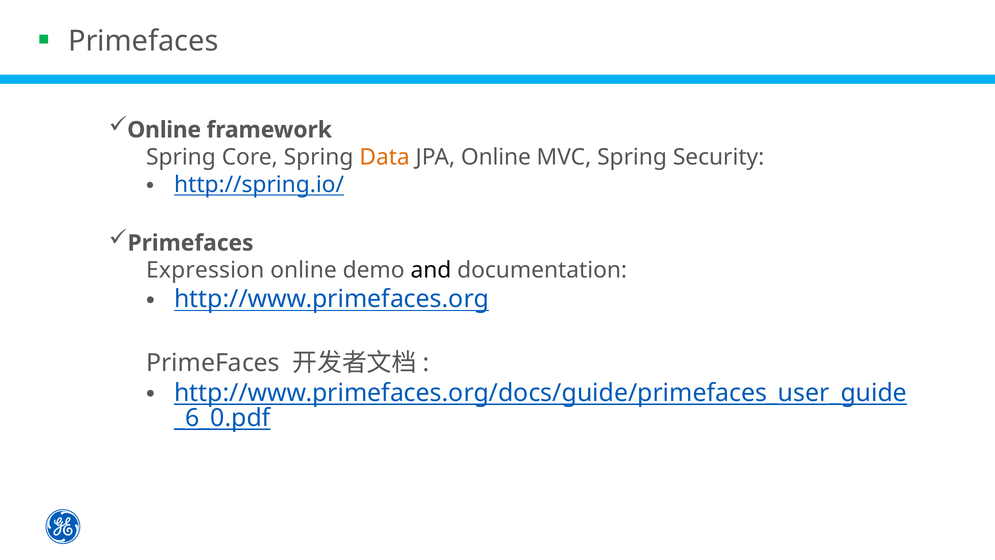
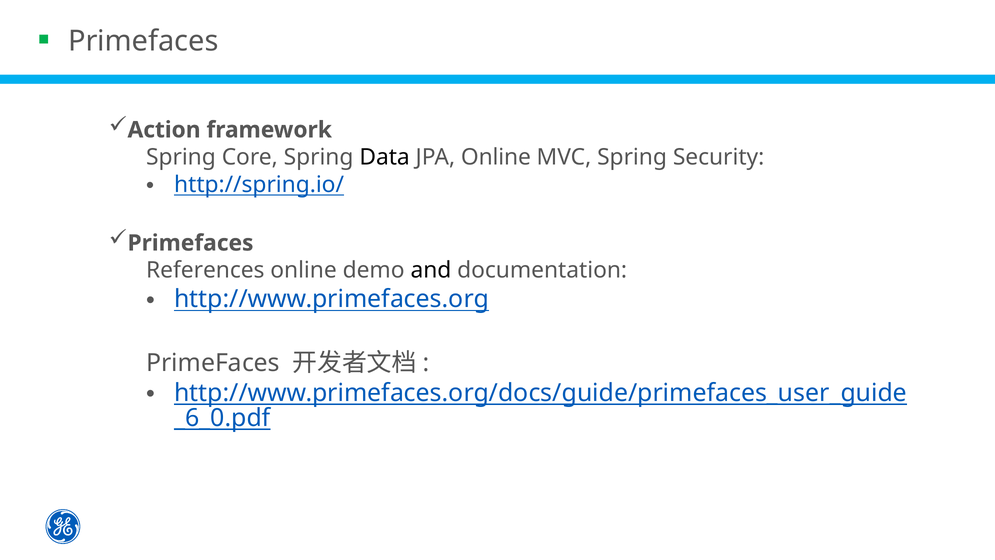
Online: Online -> Action (164, 130)
Data colour: orange -> black (385, 157)
Expression: Expression -> References (205, 270)
